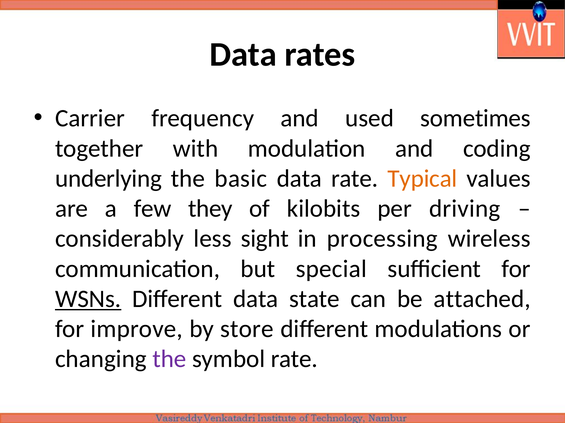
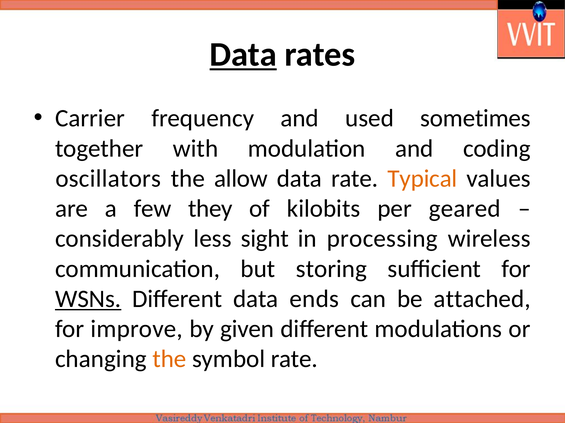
Data underline: none -> present (243, 55)
underlying: underlying -> oscillators (108, 179)
basic: basic -> allow (241, 179)
driving: driving -> geared (465, 209)
special: special -> storing (331, 269)
state: state -> ends (314, 299)
store: store -> given (247, 330)
the colour: purple -> orange (169, 360)
